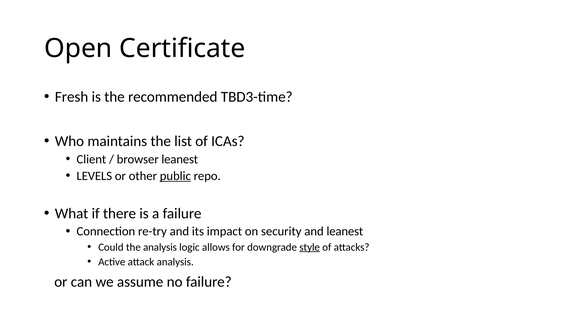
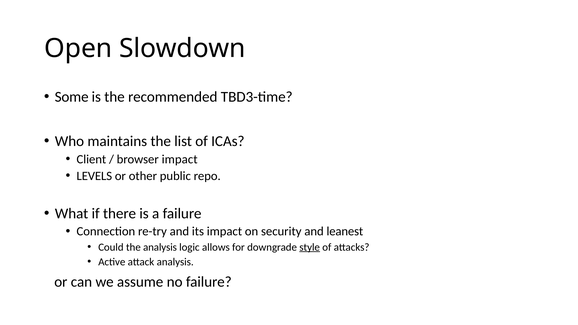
Certificate: Certificate -> Slowdown (182, 49)
Fresh: Fresh -> Some (72, 97)
browser leanest: leanest -> impact (180, 159)
public underline: present -> none (175, 176)
